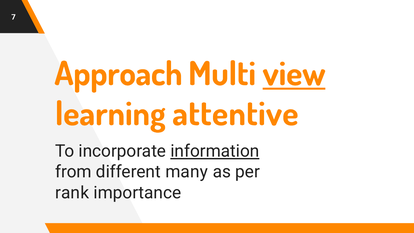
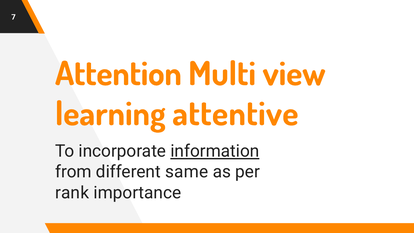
Approach: Approach -> Attention (118, 74)
view underline: present -> none (294, 74)
many: many -> same (187, 172)
